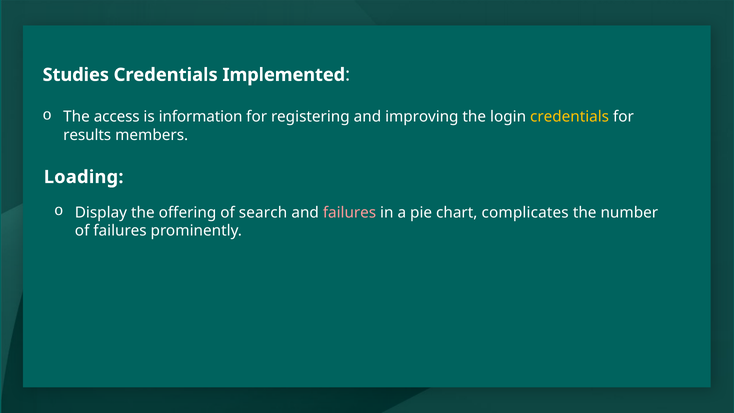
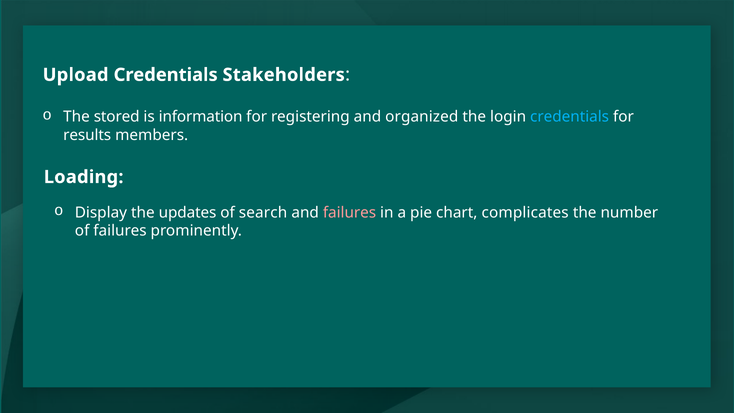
Studies: Studies -> Upload (76, 75)
Implemented: Implemented -> Stakeholders (284, 75)
access: access -> stored (117, 117)
improving: improving -> organized (422, 117)
credentials colour: yellow -> light blue (570, 117)
offering: offering -> updates (188, 212)
